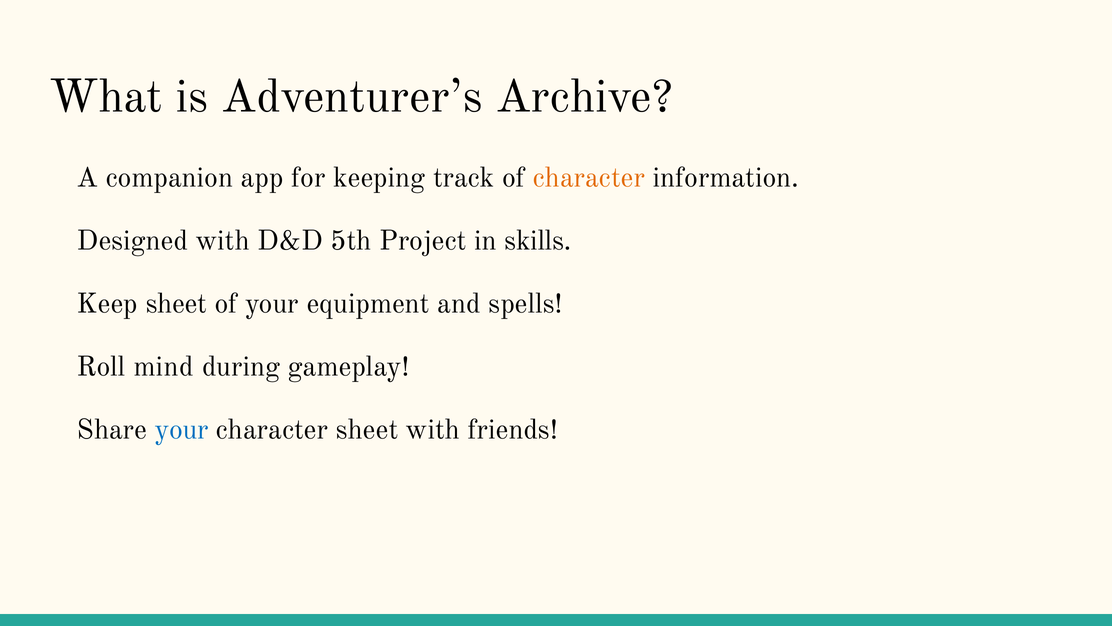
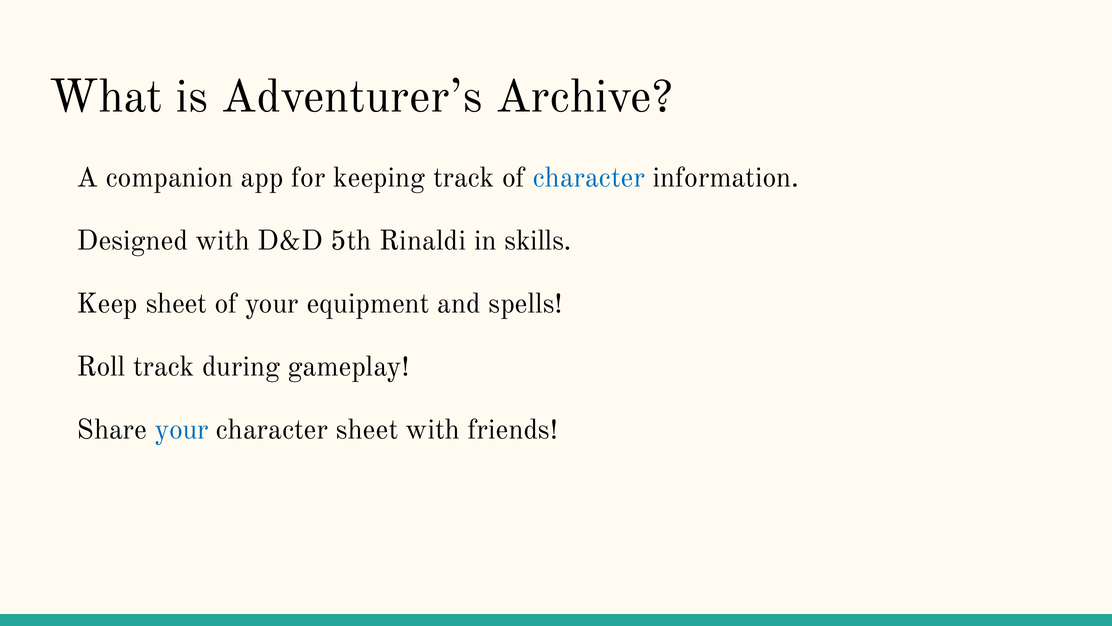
character colour: orange -> blue (589, 177)
Project: Project -> Rinaldi (423, 240)
Roll mind: mind -> track (164, 366)
